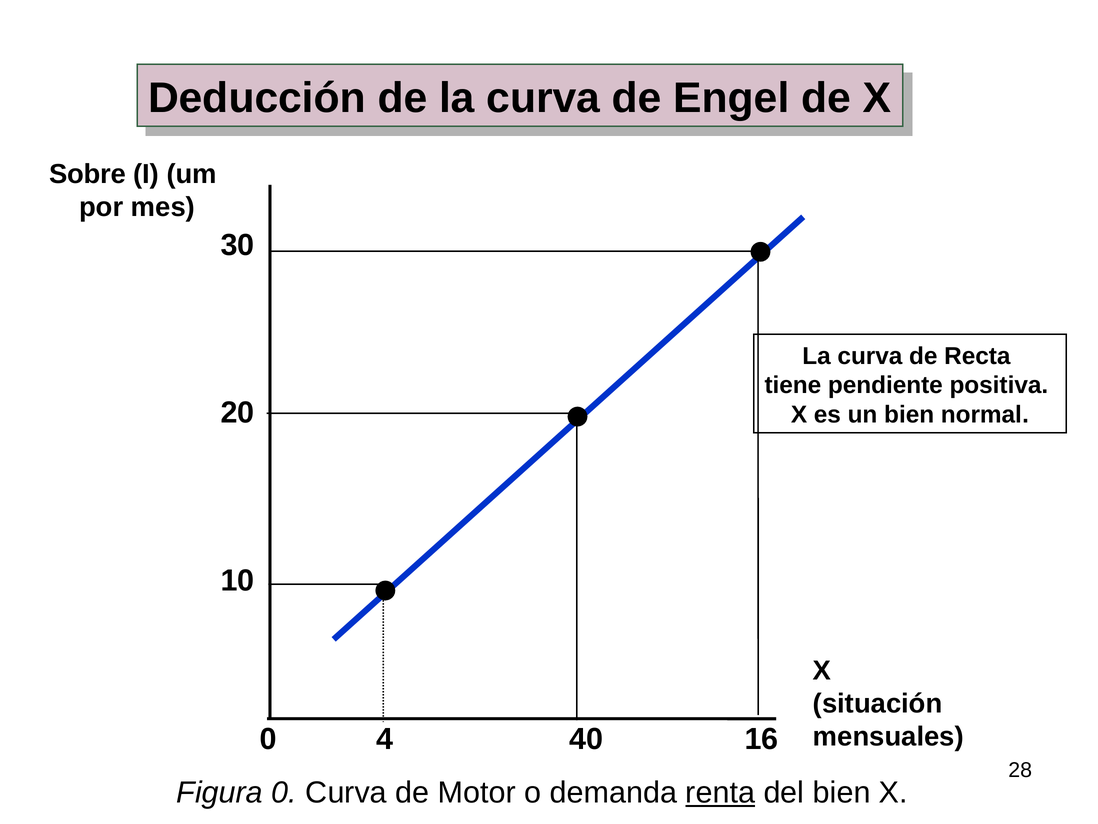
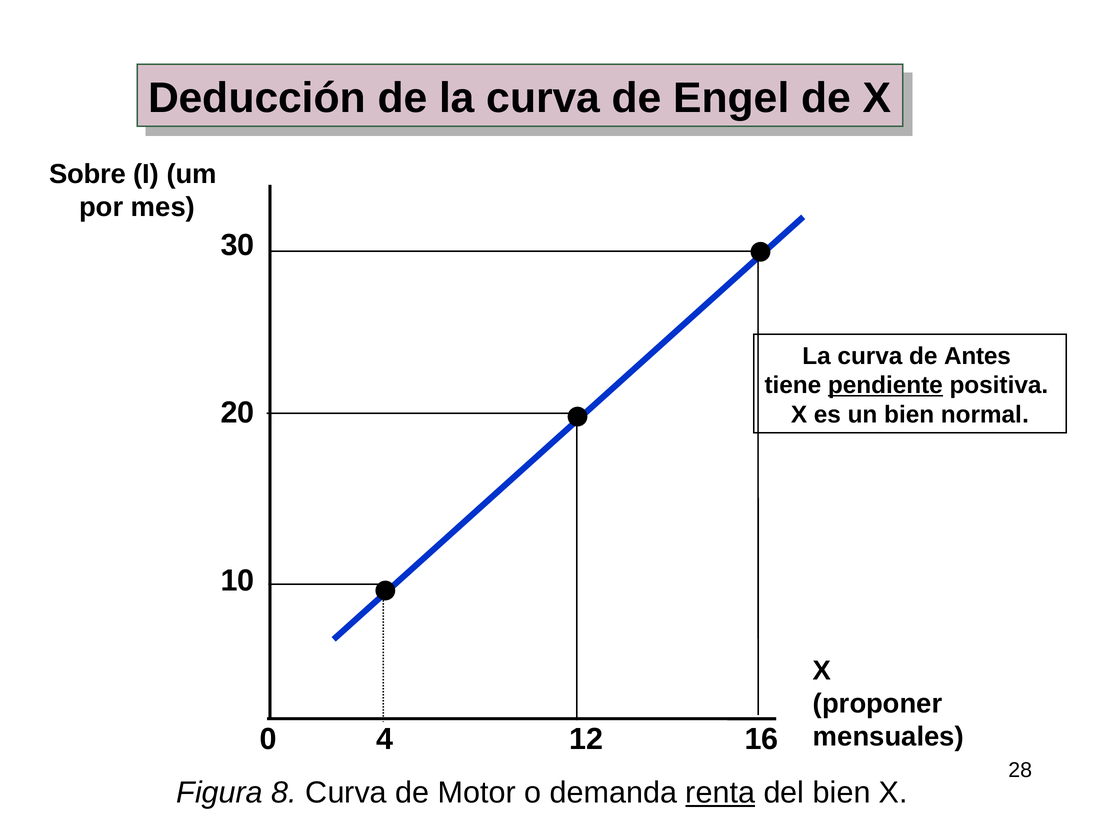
Recta: Recta -> Antes (977, 356)
pendiente underline: none -> present (885, 385)
situación: situación -> proponer (878, 703)
40: 40 -> 12 (586, 739)
Figura 0: 0 -> 8 (284, 792)
